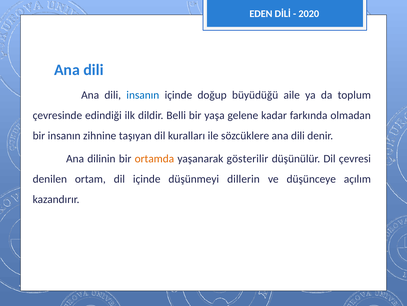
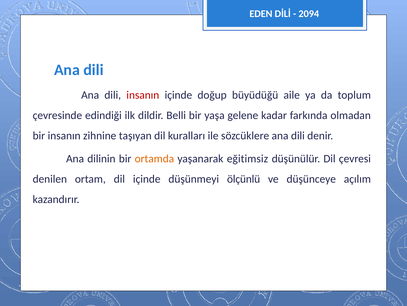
2020: 2020 -> 2094 (309, 14)
insanın colour: blue -> red (143, 95)
gösterilir: gösterilir -> eğitimsiz (247, 158)
dillerin: dillerin -> ölçünlü (244, 179)
